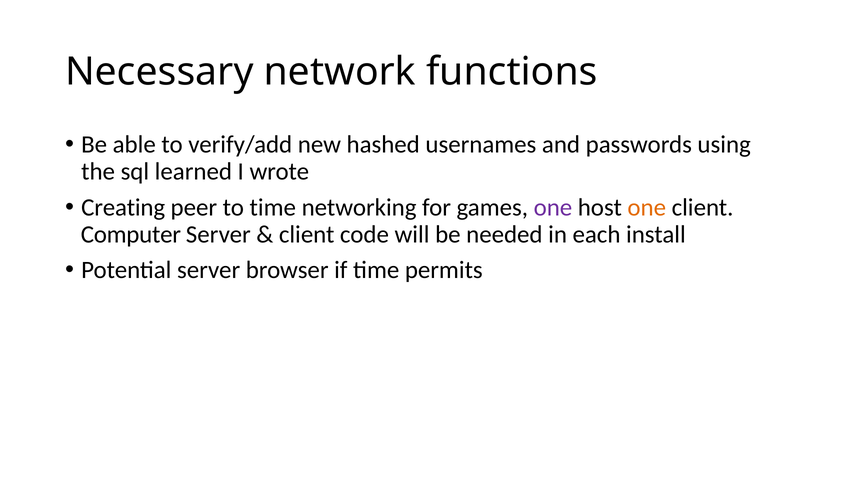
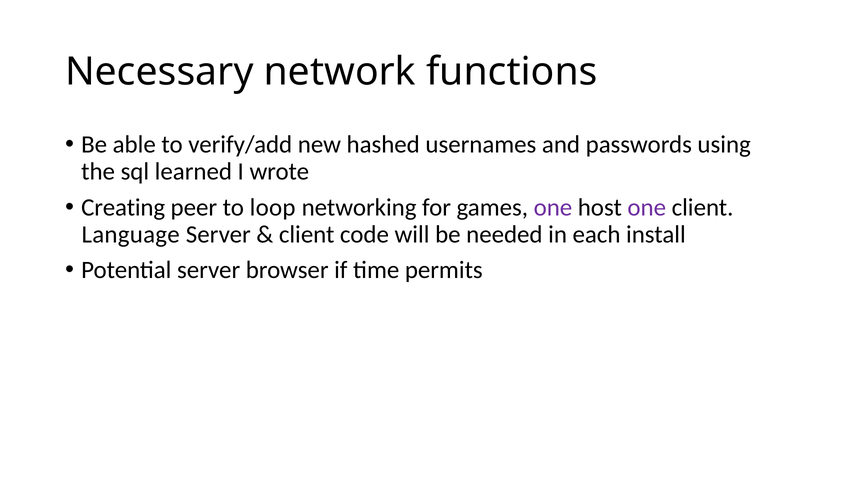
to time: time -> loop (273, 207)
one colour: orange -> purple (647, 207)
Computer: Computer -> Language (131, 234)
